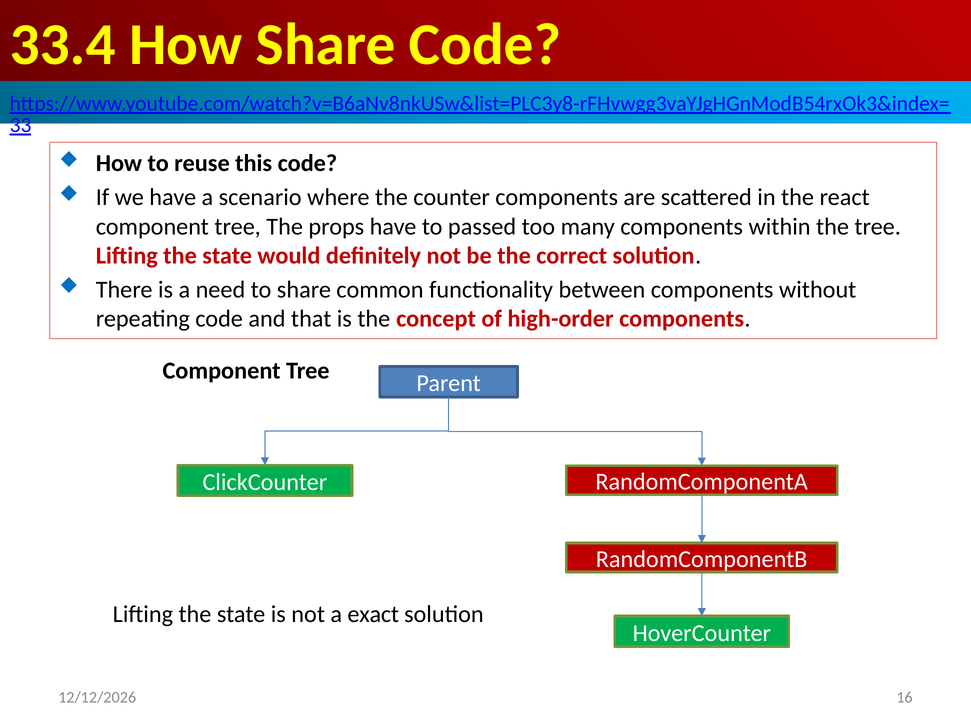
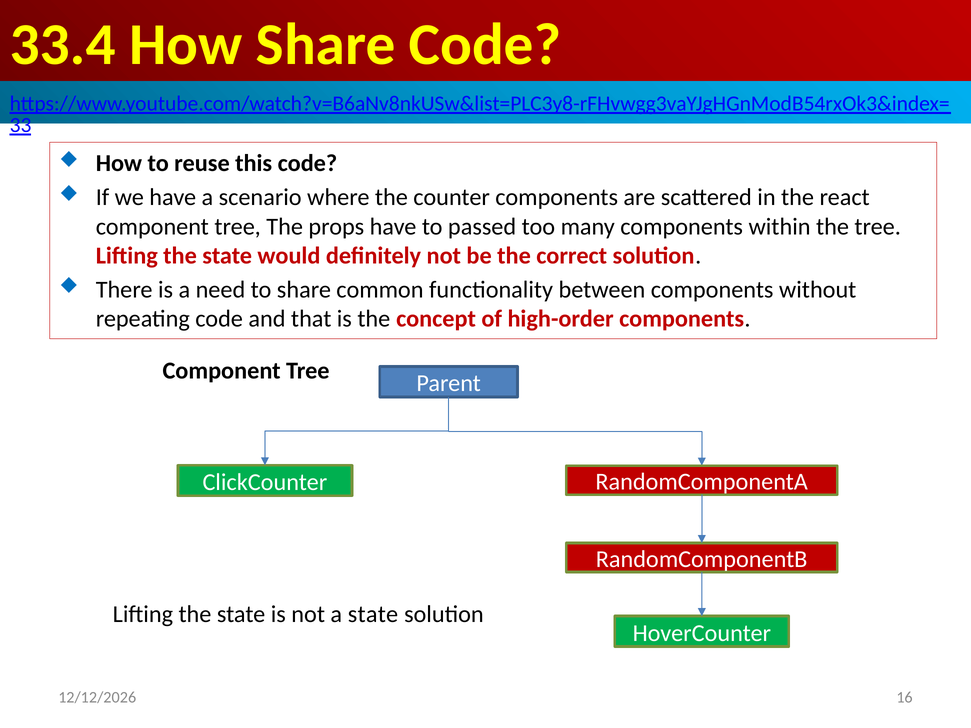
a exact: exact -> state (373, 615)
